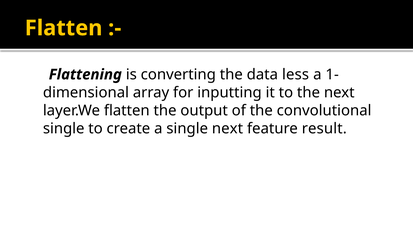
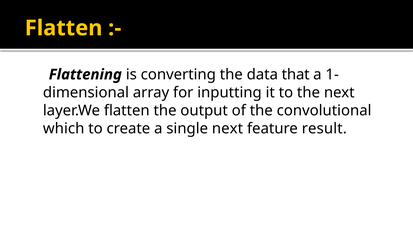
less: less -> that (296, 74)
single: single -> which (64, 128)
